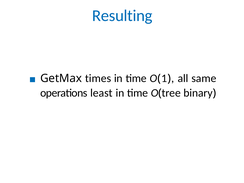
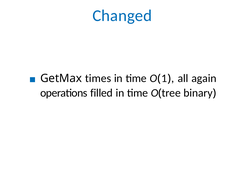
Resulting: Resulting -> Changed (122, 16)
same: same -> again (204, 78)
least: least -> filled (101, 93)
